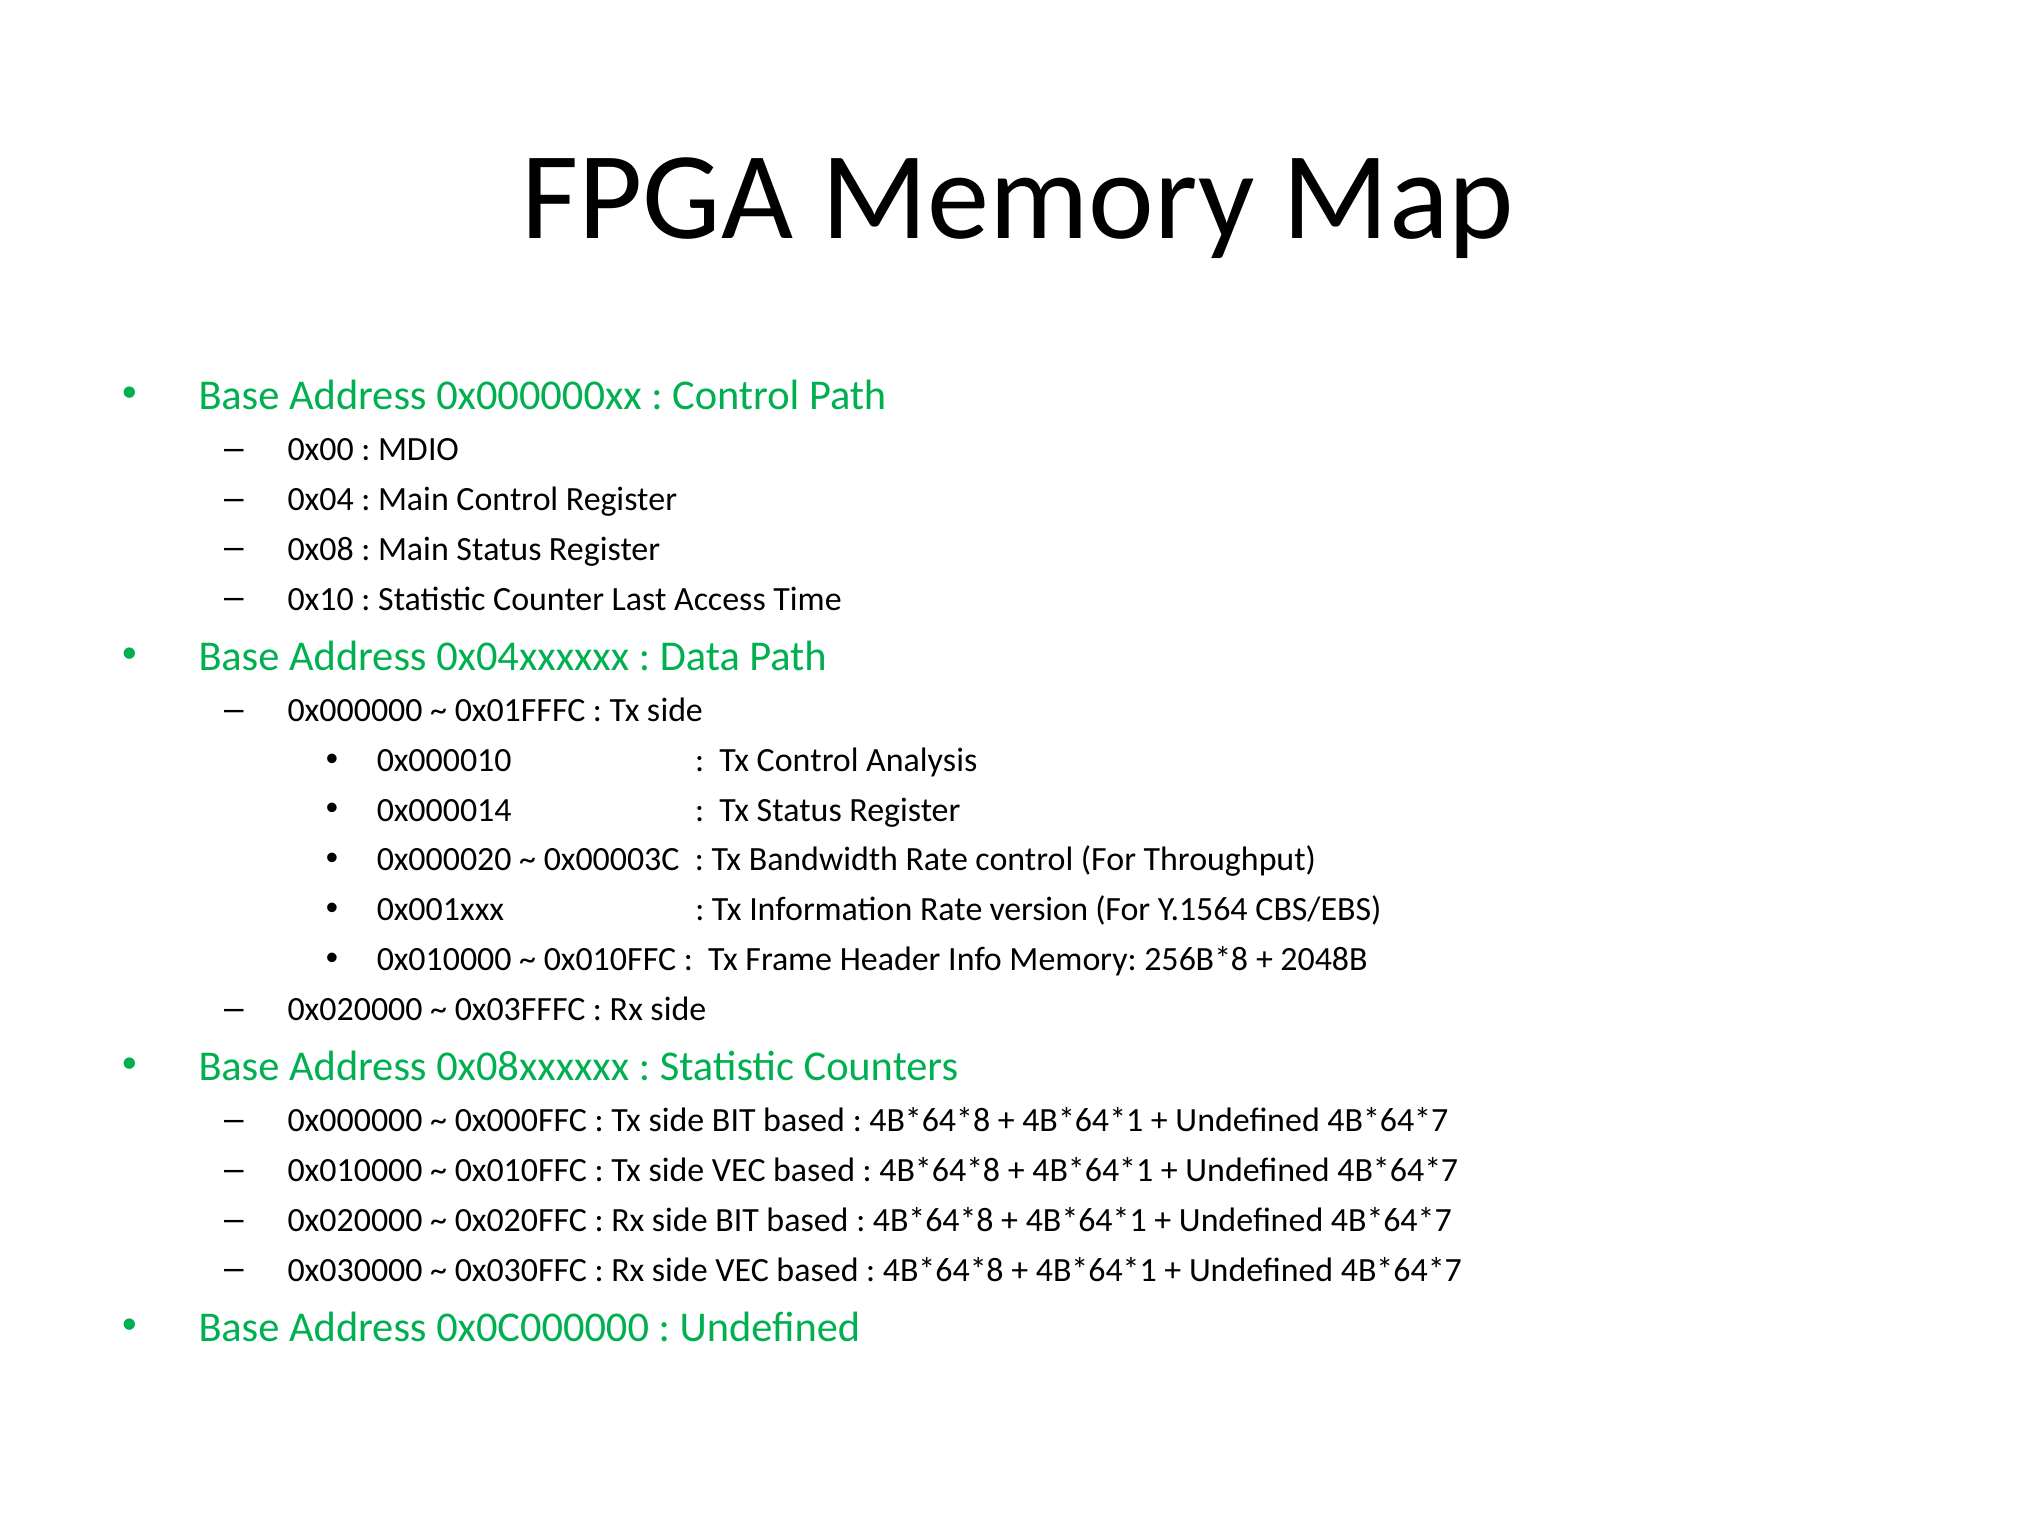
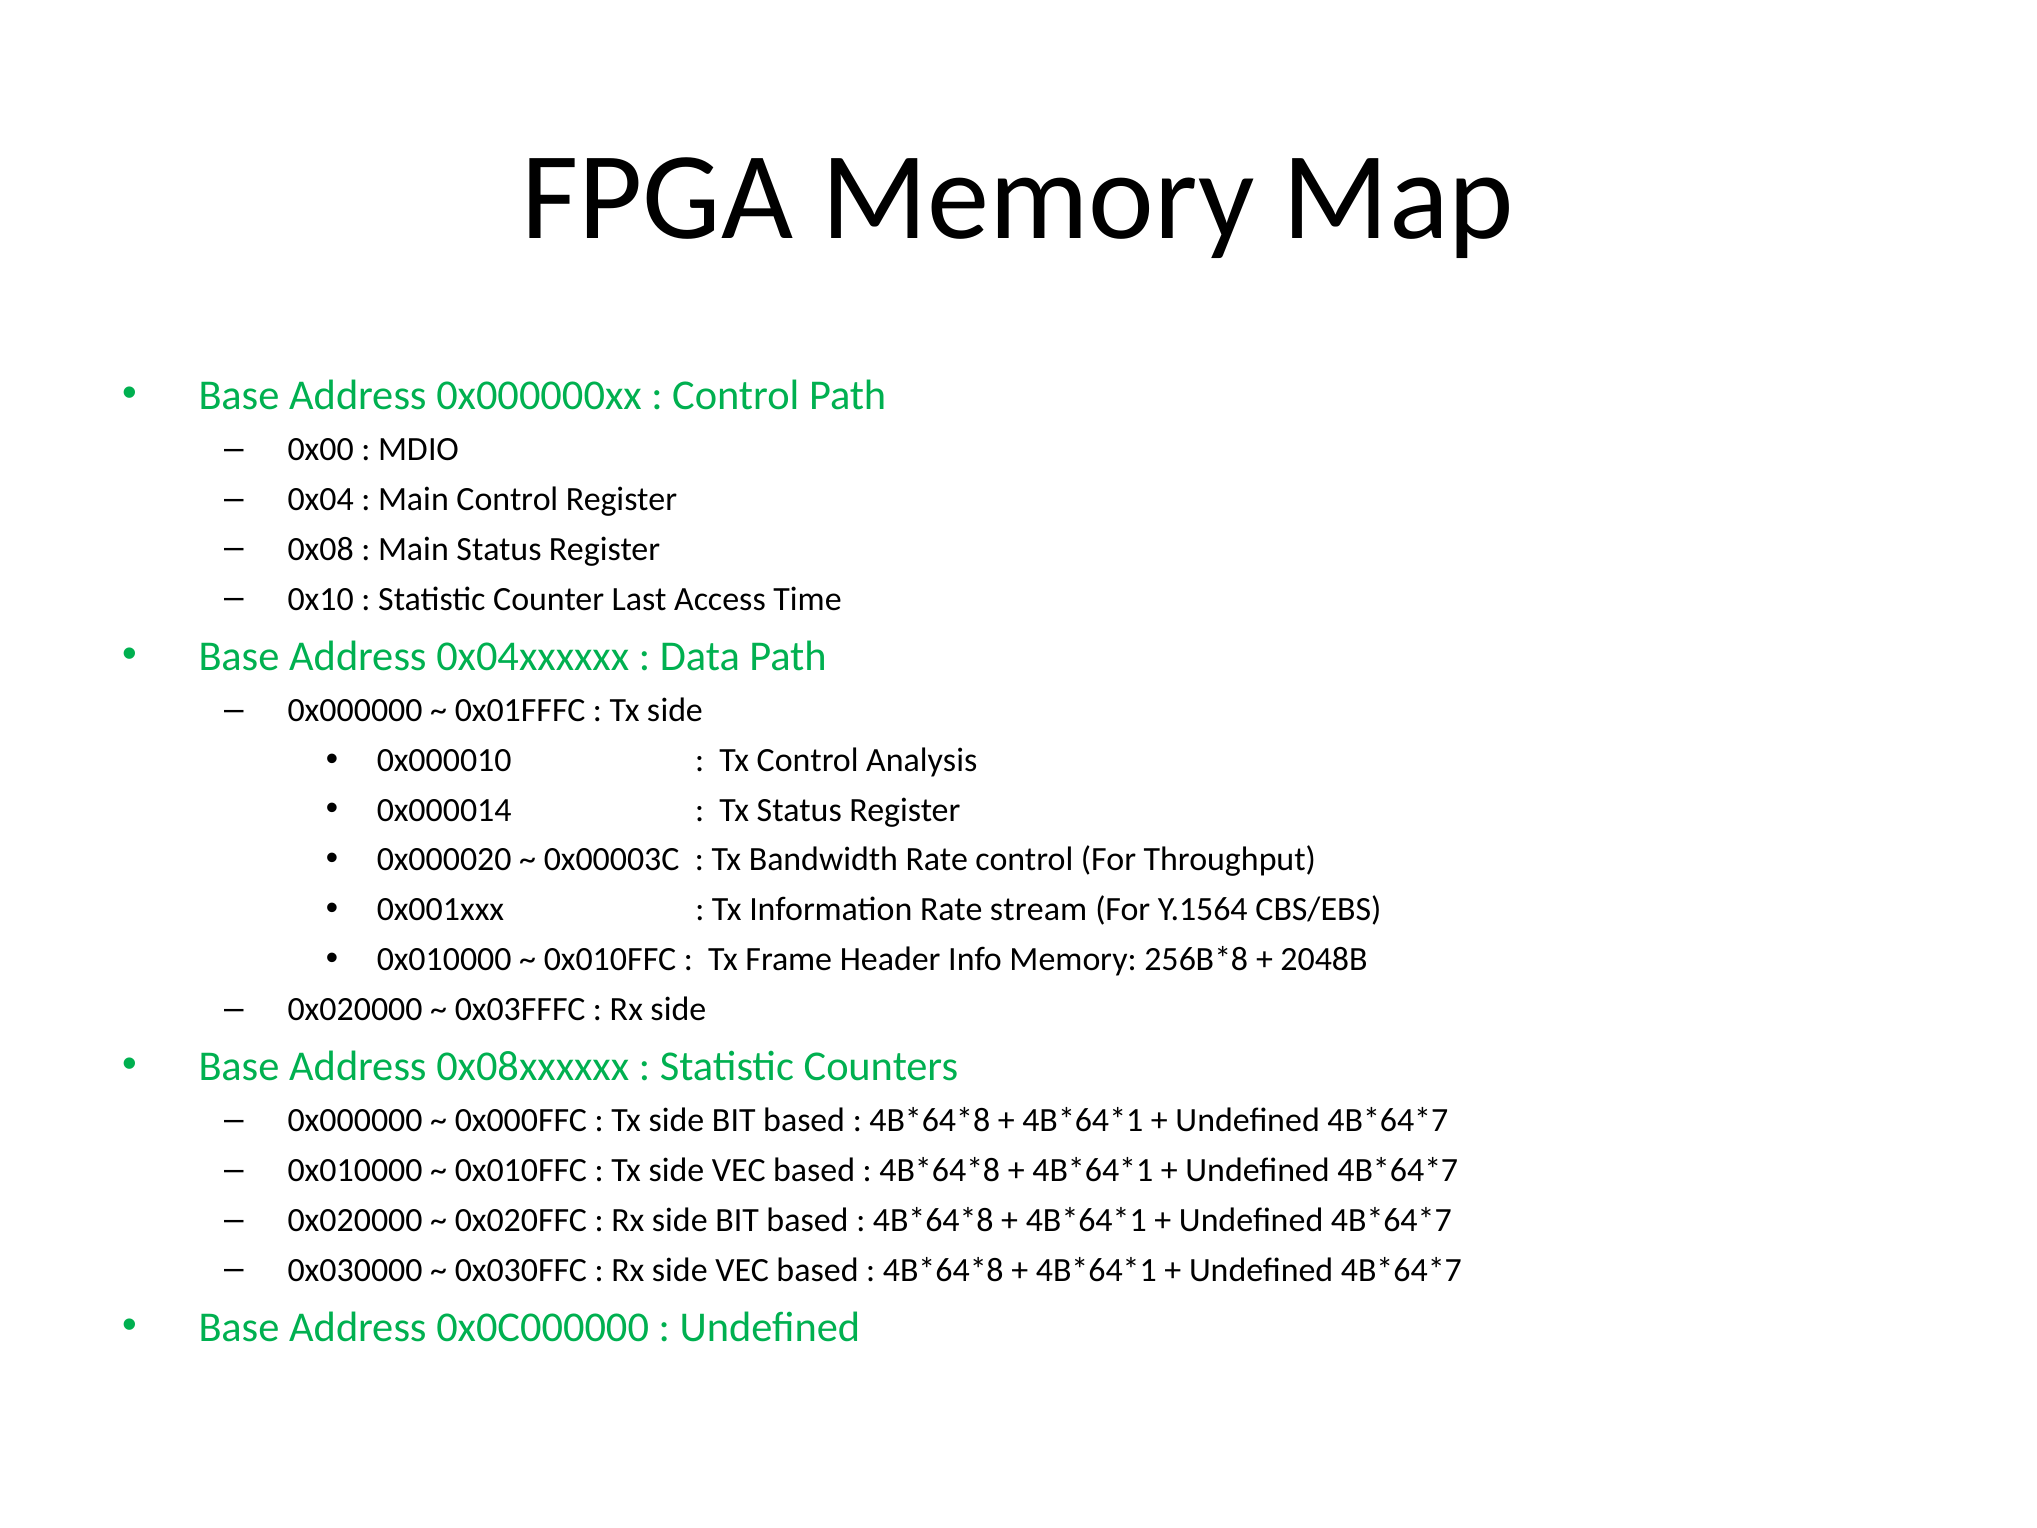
version: version -> stream (1039, 909)
